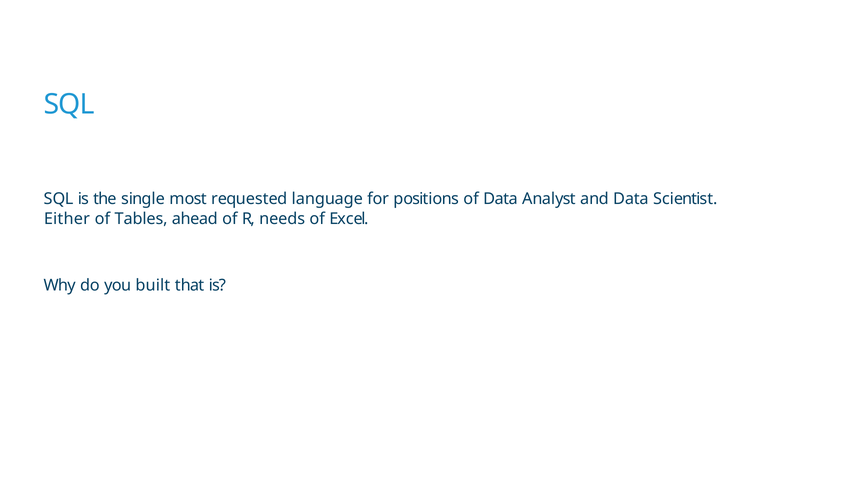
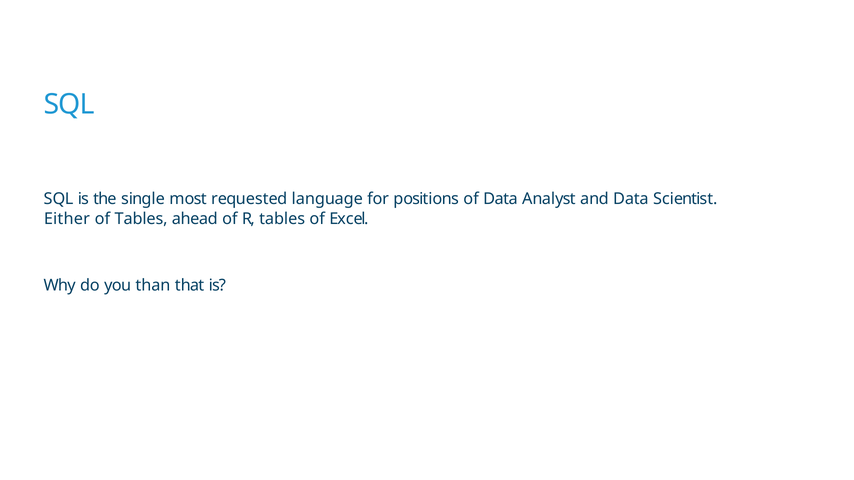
R needs: needs -> tables (282, 219)
built: built -> than (153, 286)
